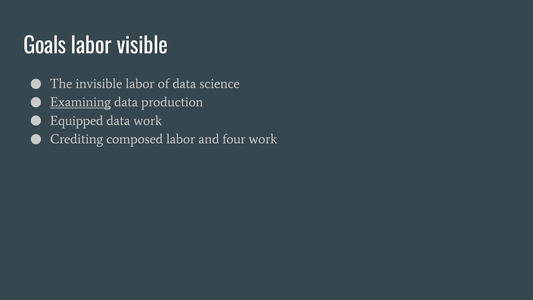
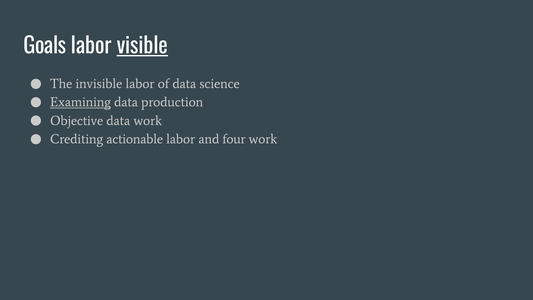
visible underline: none -> present (142, 46)
Equipped: Equipped -> Objective (77, 121)
composed: composed -> actionable (135, 139)
